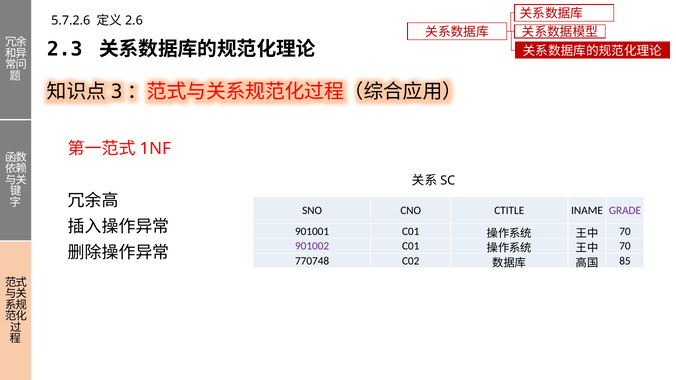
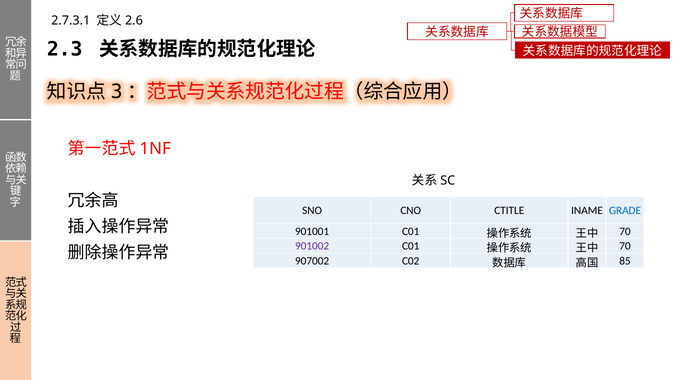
5.7.2.6: 5.7.2.6 -> 2.7.3.1 (71, 21)
GRADE colour: purple -> blue (625, 211)
770748: 770748 -> 907002 (312, 261)
